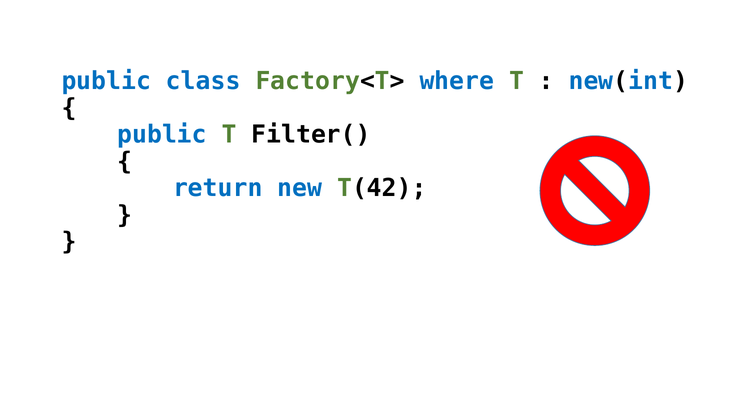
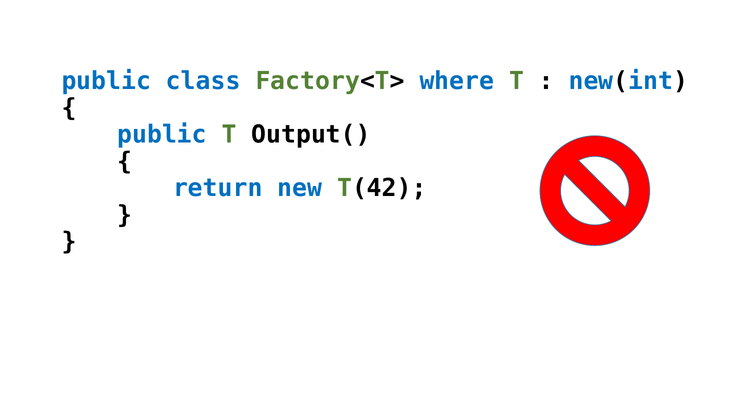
Filter(: Filter( -> Output( (311, 135)
